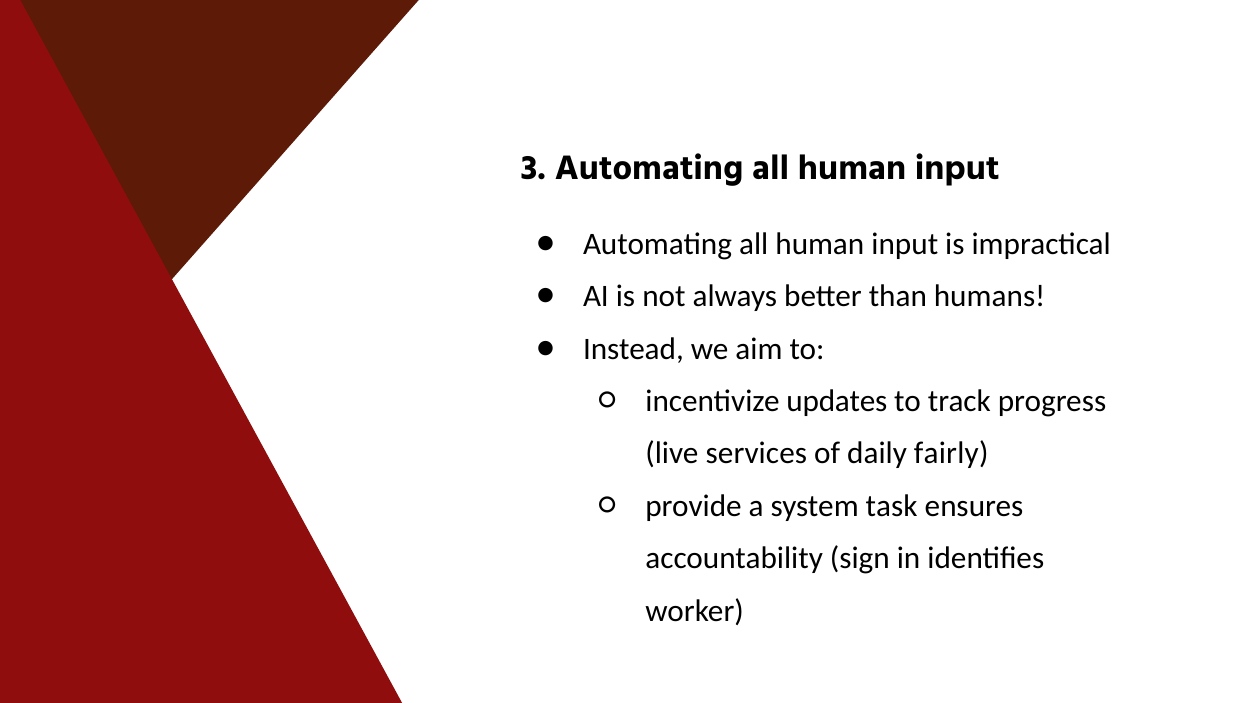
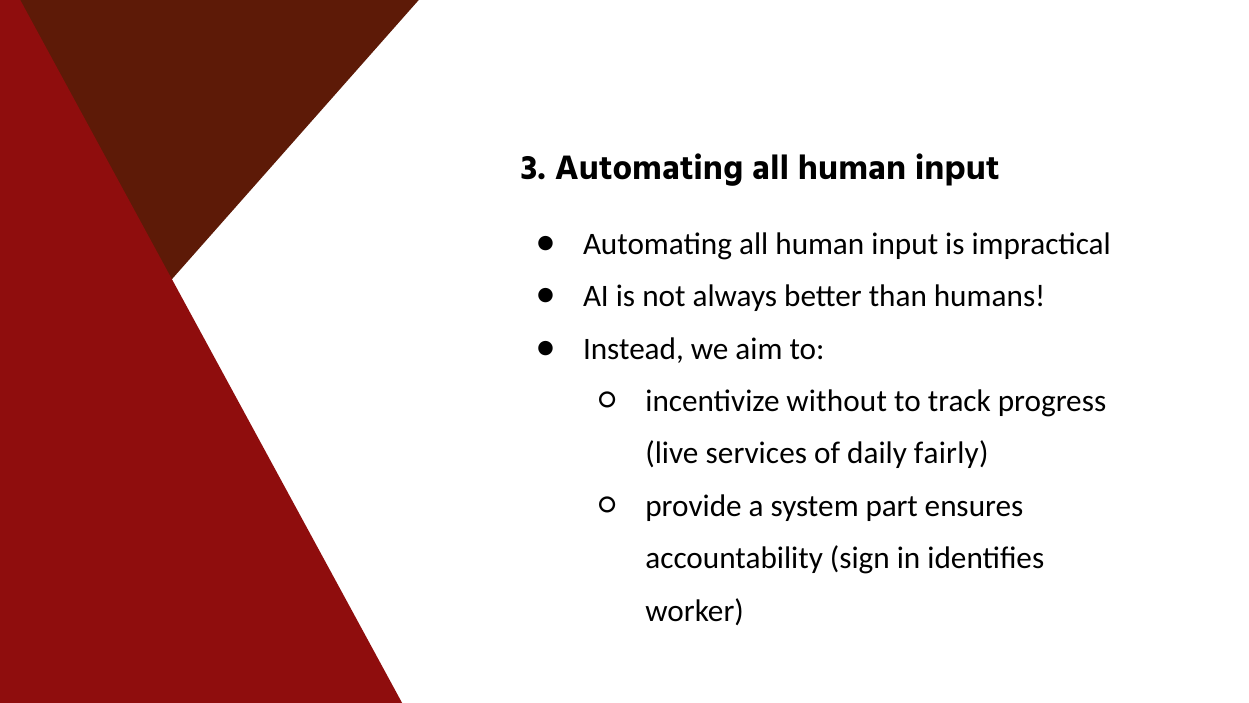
updates: updates -> without (837, 401)
task: task -> part (892, 506)
